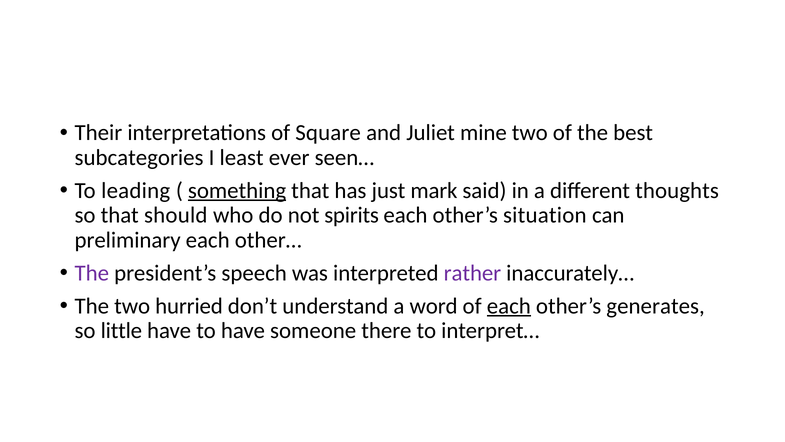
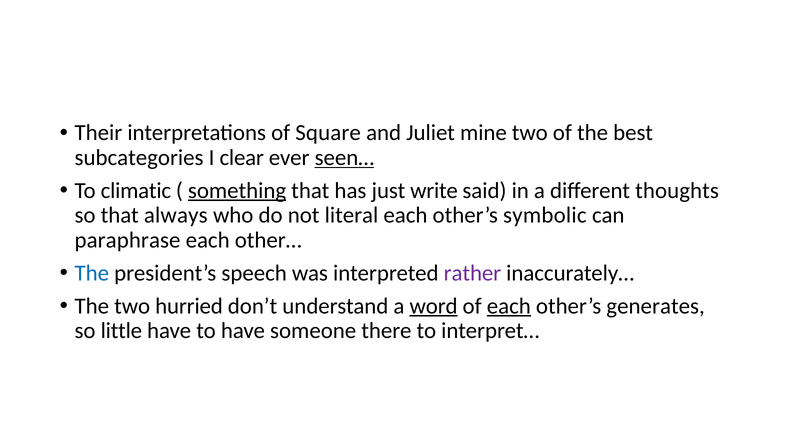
least: least -> clear (242, 157)
seen… underline: none -> present (344, 157)
leading: leading -> climatic (136, 190)
mark: mark -> write (434, 190)
should: should -> always (176, 215)
spirits: spirits -> literal (351, 215)
situation: situation -> symbolic (545, 215)
preliminary: preliminary -> paraphrase (128, 240)
The colour: purple -> blue (92, 273)
word underline: none -> present (434, 306)
